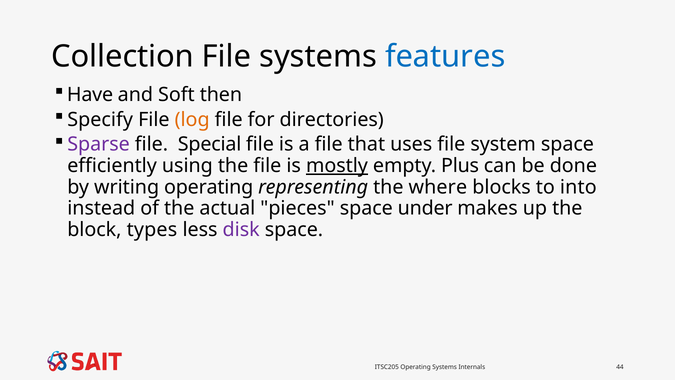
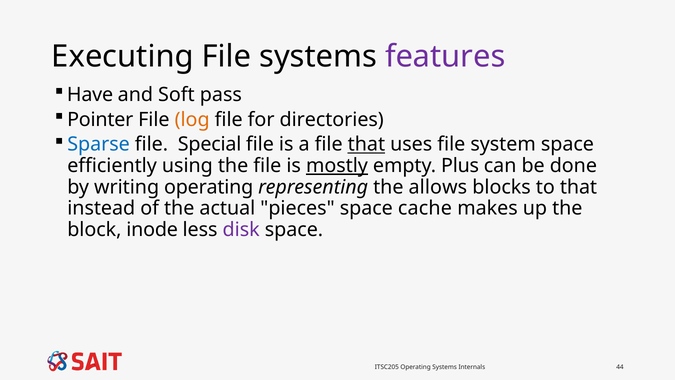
Collection: Collection -> Executing (123, 57)
features colour: blue -> purple (445, 57)
then: then -> pass (221, 95)
Specify: Specify -> Pointer (100, 120)
Sparse colour: purple -> blue (99, 144)
that underline: none -> present (366, 144)
where: where -> allows (438, 187)
to into: into -> that (578, 187)
under: under -> cache (425, 208)
types: types -> inode (152, 229)
